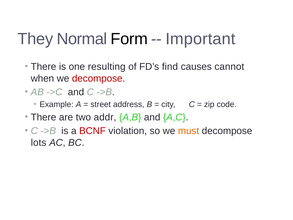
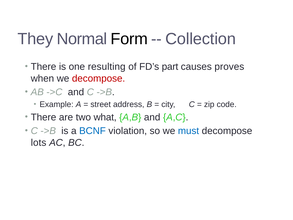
Important: Important -> Collection (201, 39)
find: find -> part (170, 67)
cannot: cannot -> proves (229, 67)
addr: addr -> what (105, 117)
BCNF colour: red -> blue (92, 131)
must colour: orange -> blue (188, 131)
